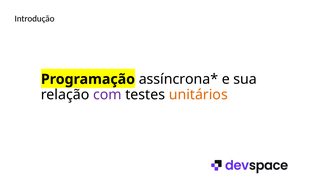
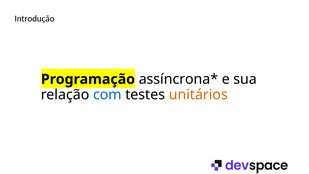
com colour: purple -> blue (107, 94)
